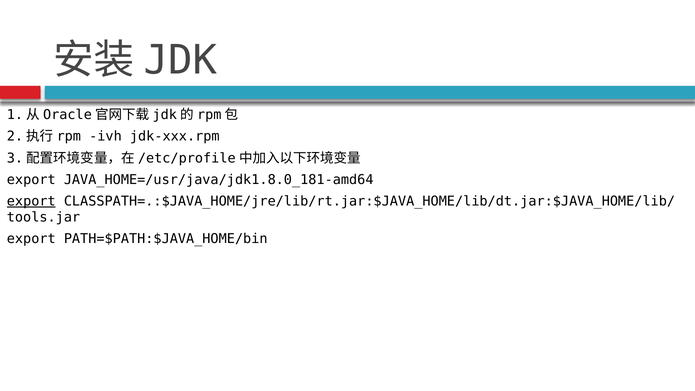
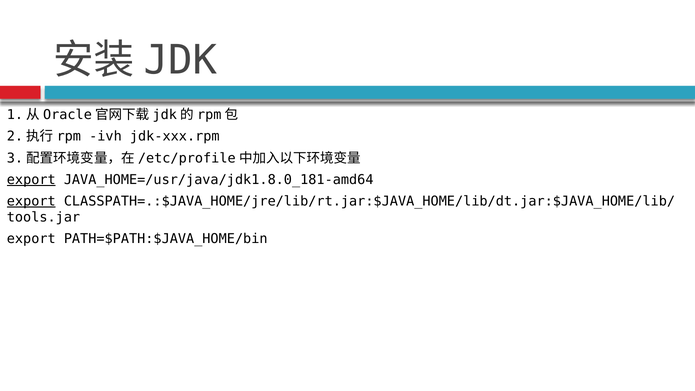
export underline: none -> present (31, 180)
